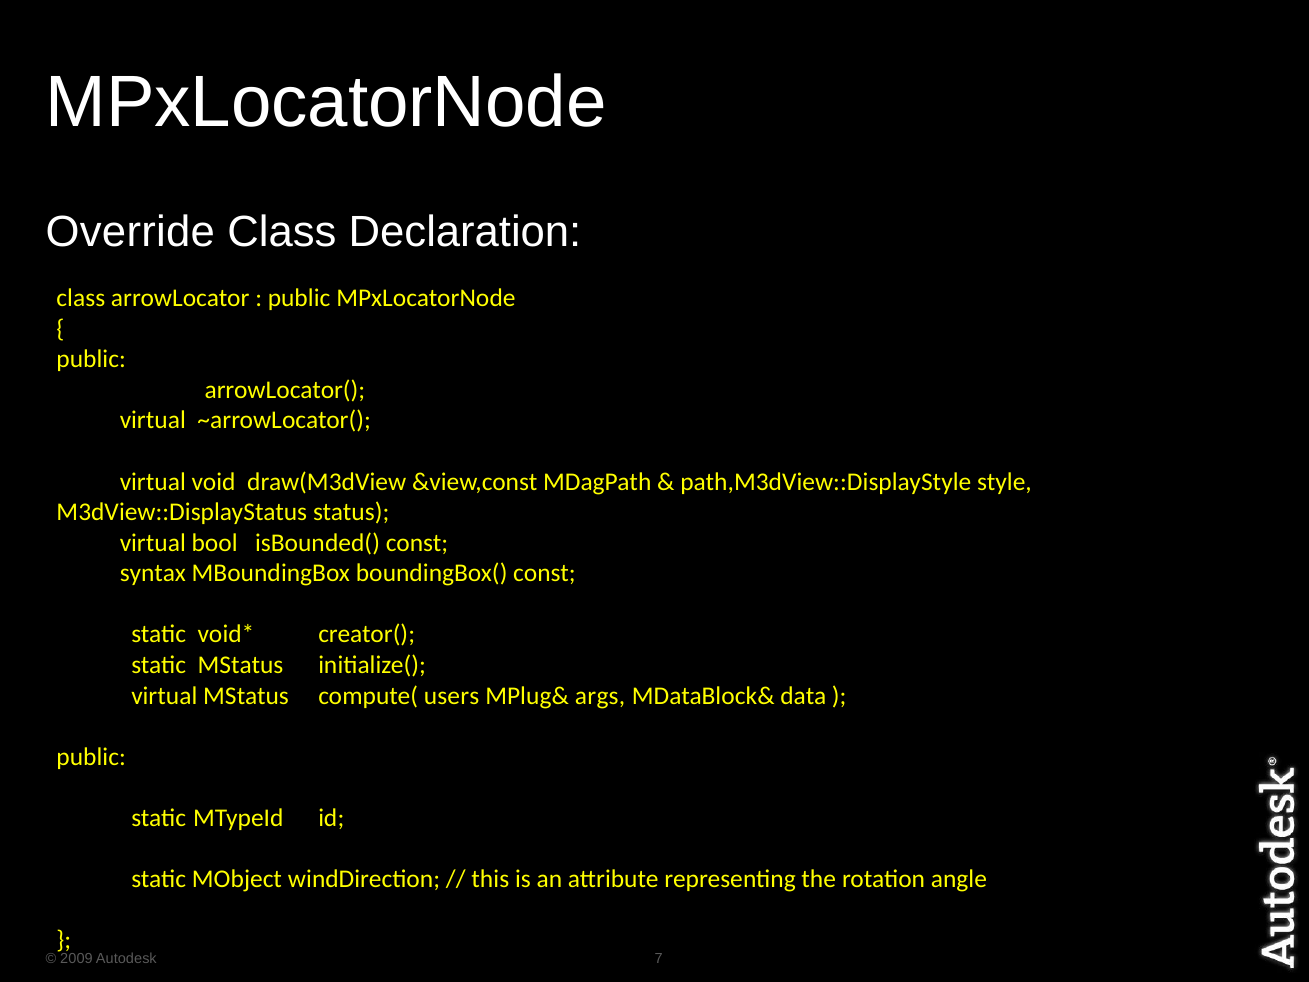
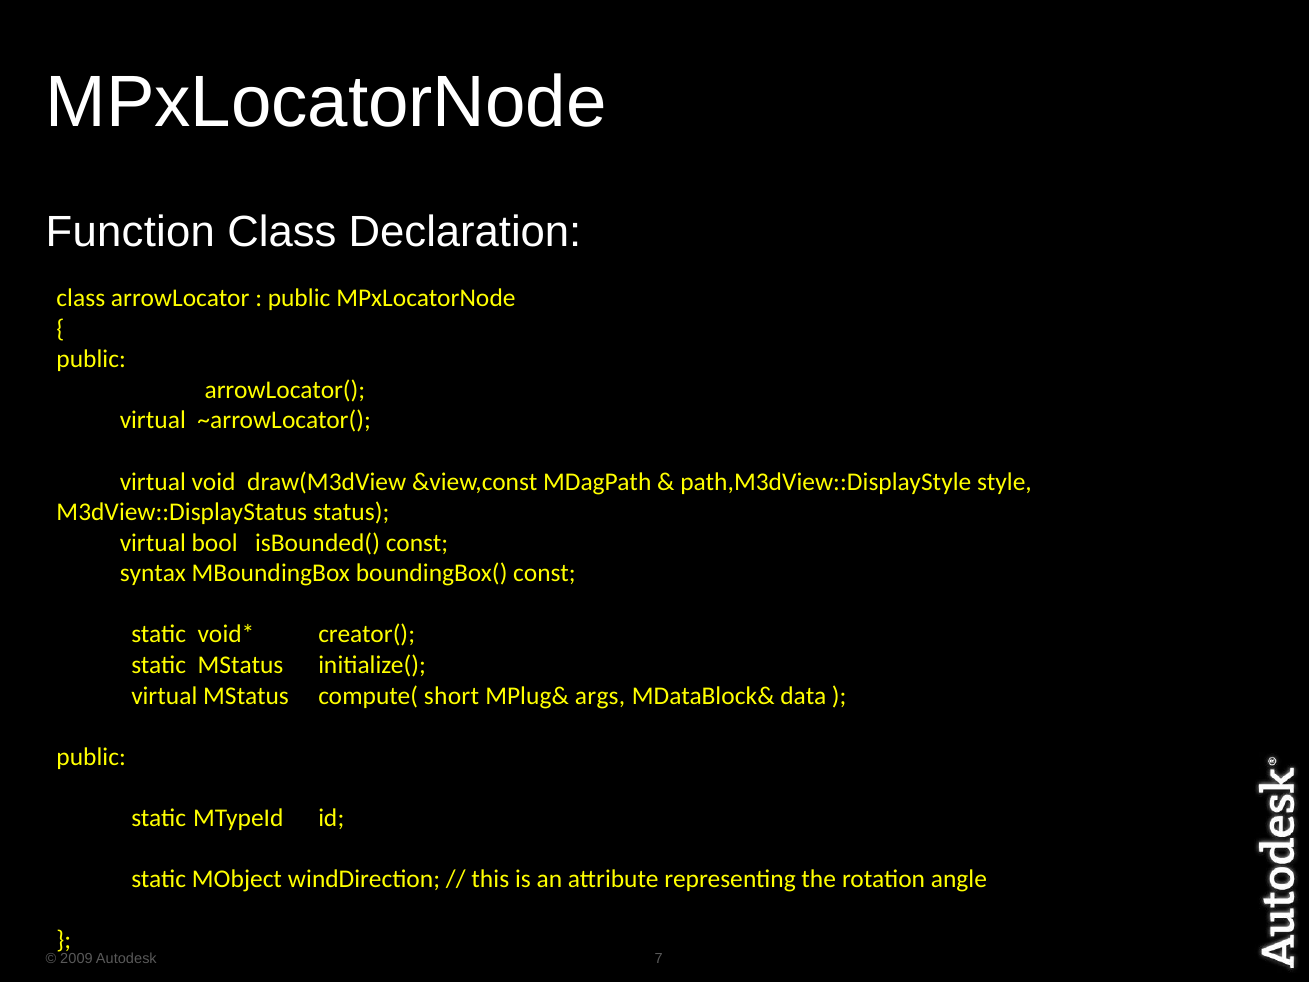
Override: Override -> Function (130, 232)
users: users -> short (452, 695)
